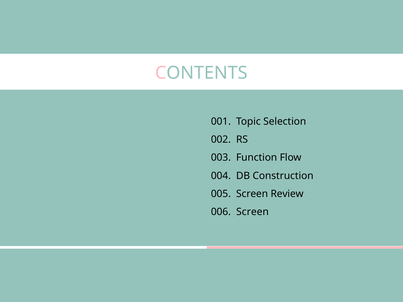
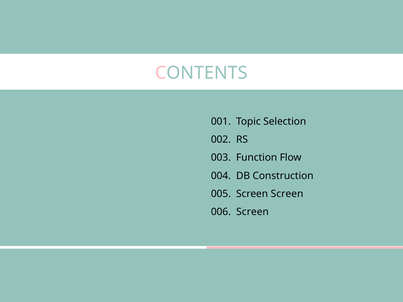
Screen Review: Review -> Screen (287, 194)
